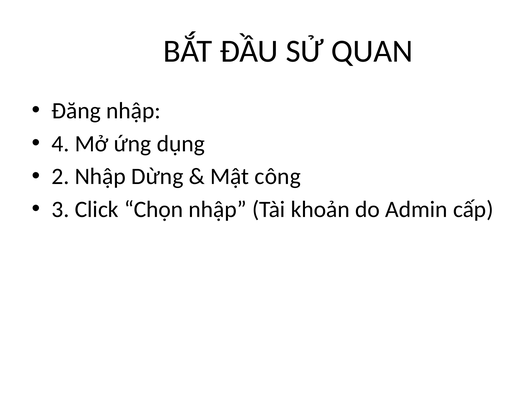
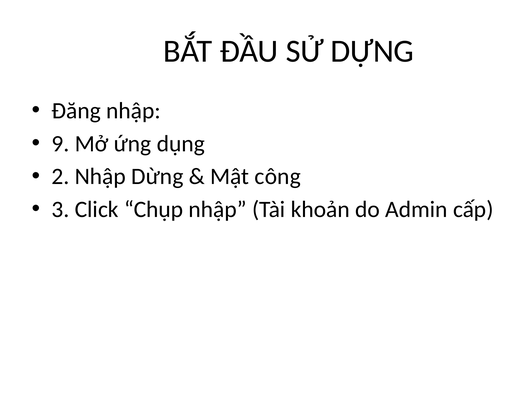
QUAN: QUAN -> DỰNG (372, 51)
4: 4 -> 9 (60, 144)
Chọn: Chọn -> Chụp (154, 210)
